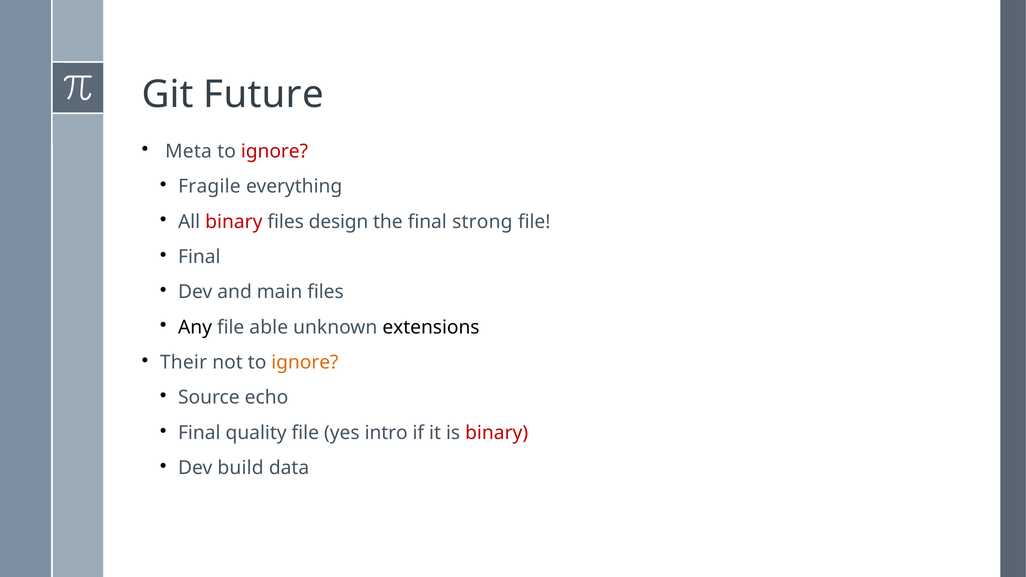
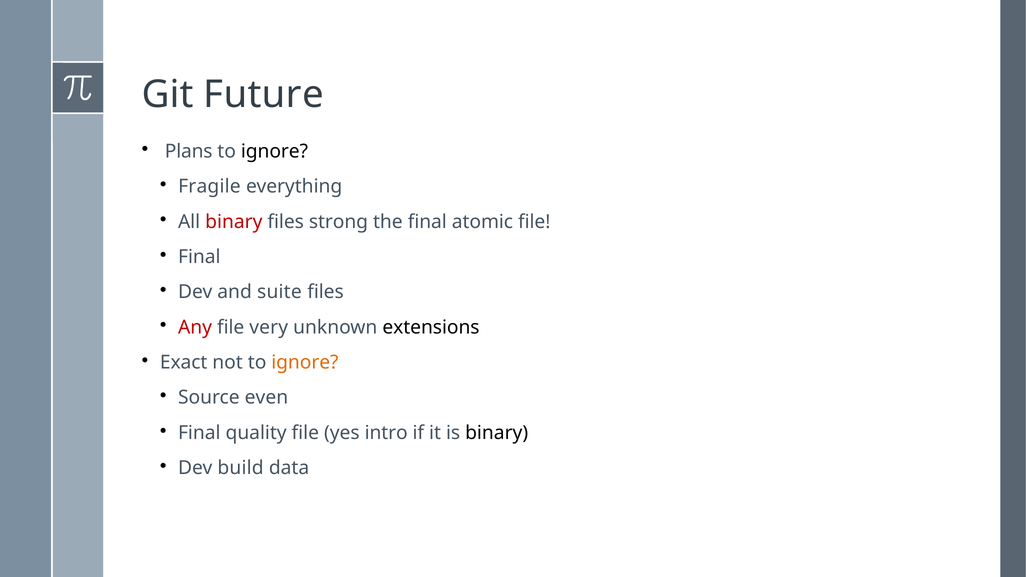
Meta: Meta -> Plans (189, 151)
ignore colour: red -> black (274, 151)
design: design -> strong (338, 222)
strong: strong -> atomic (482, 222)
main: main -> suite (279, 292)
Any colour: black -> red (195, 327)
able: able -> very (269, 327)
Their: Their -> Exact (184, 363)
echo: echo -> even (266, 398)
binary colour: red -> black (497, 433)
